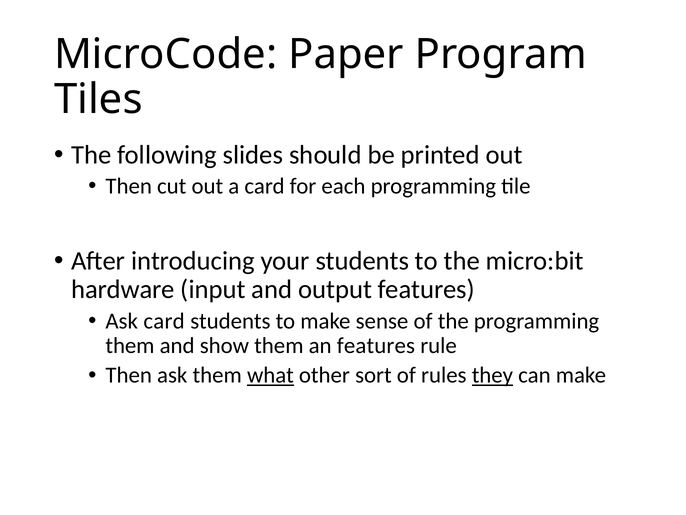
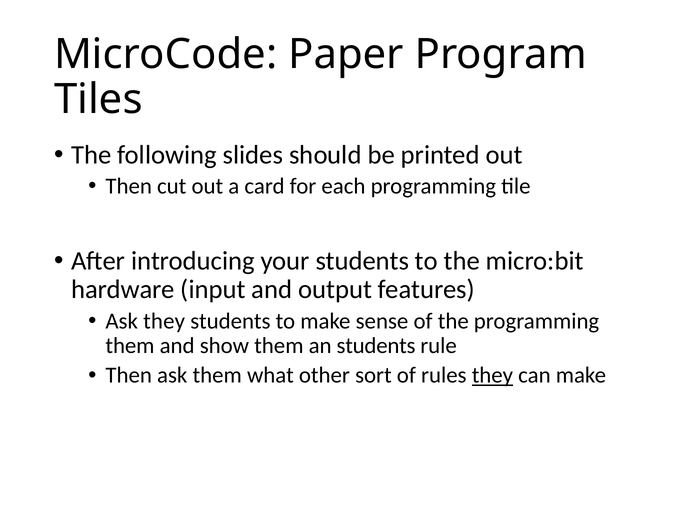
Ask card: card -> they (164, 321)
an features: features -> students (376, 346)
what underline: present -> none (270, 375)
